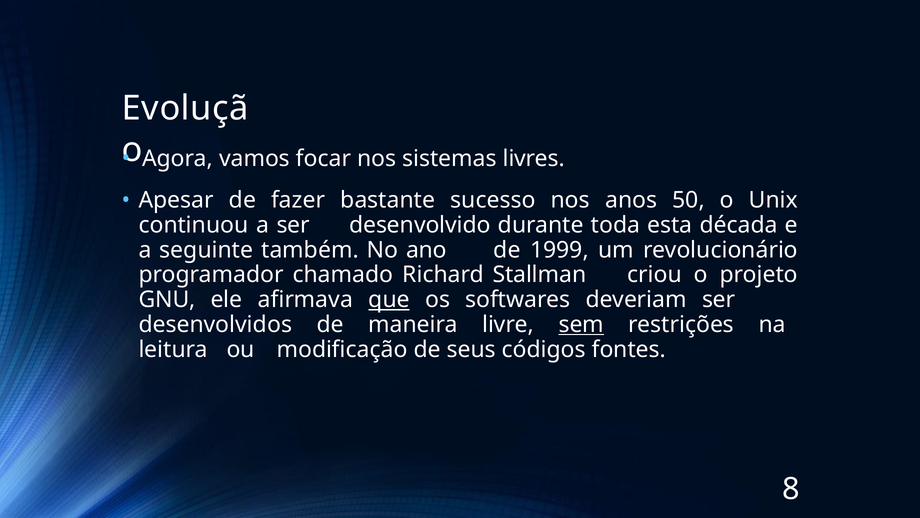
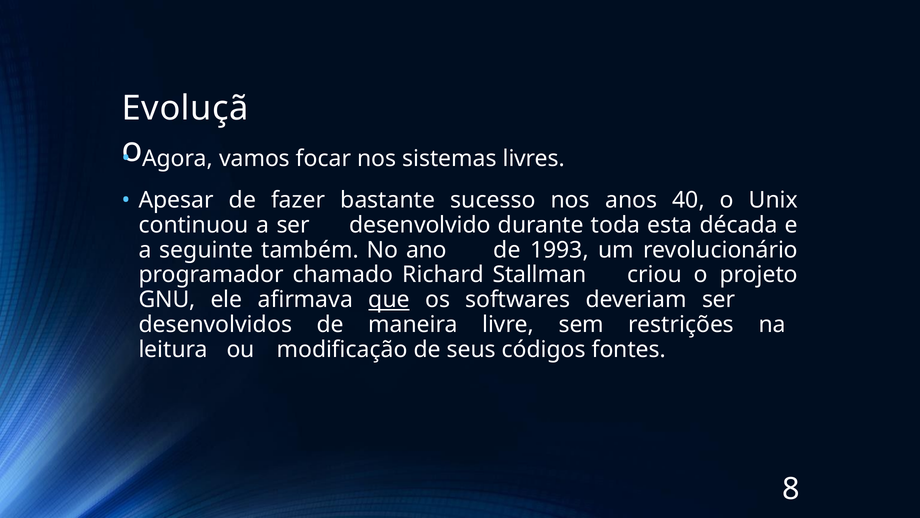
50: 50 -> 40 (689, 200)
1999: 1999 -> 1993 (559, 250)
sem underline: present -> none (581, 324)
